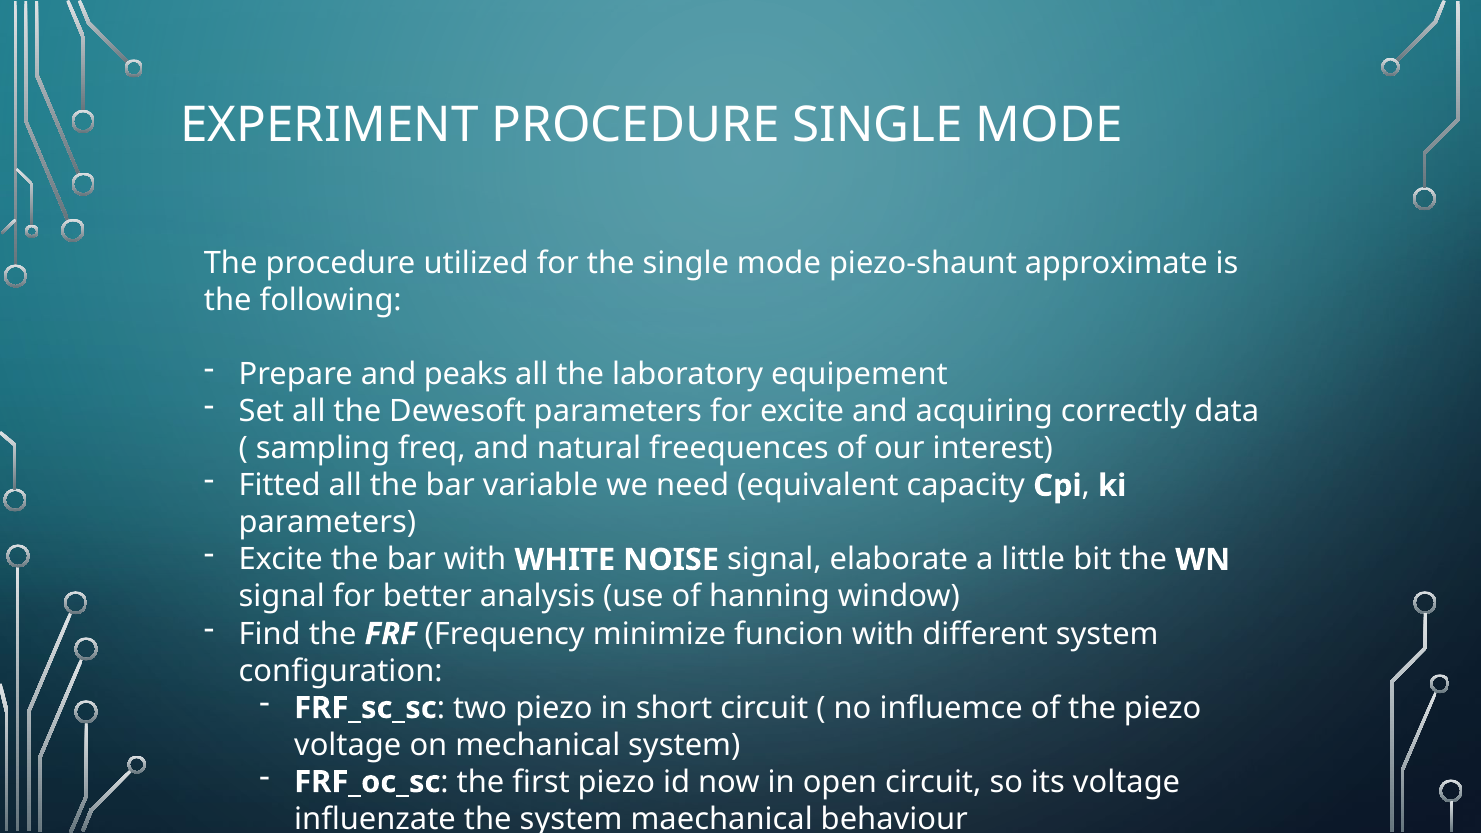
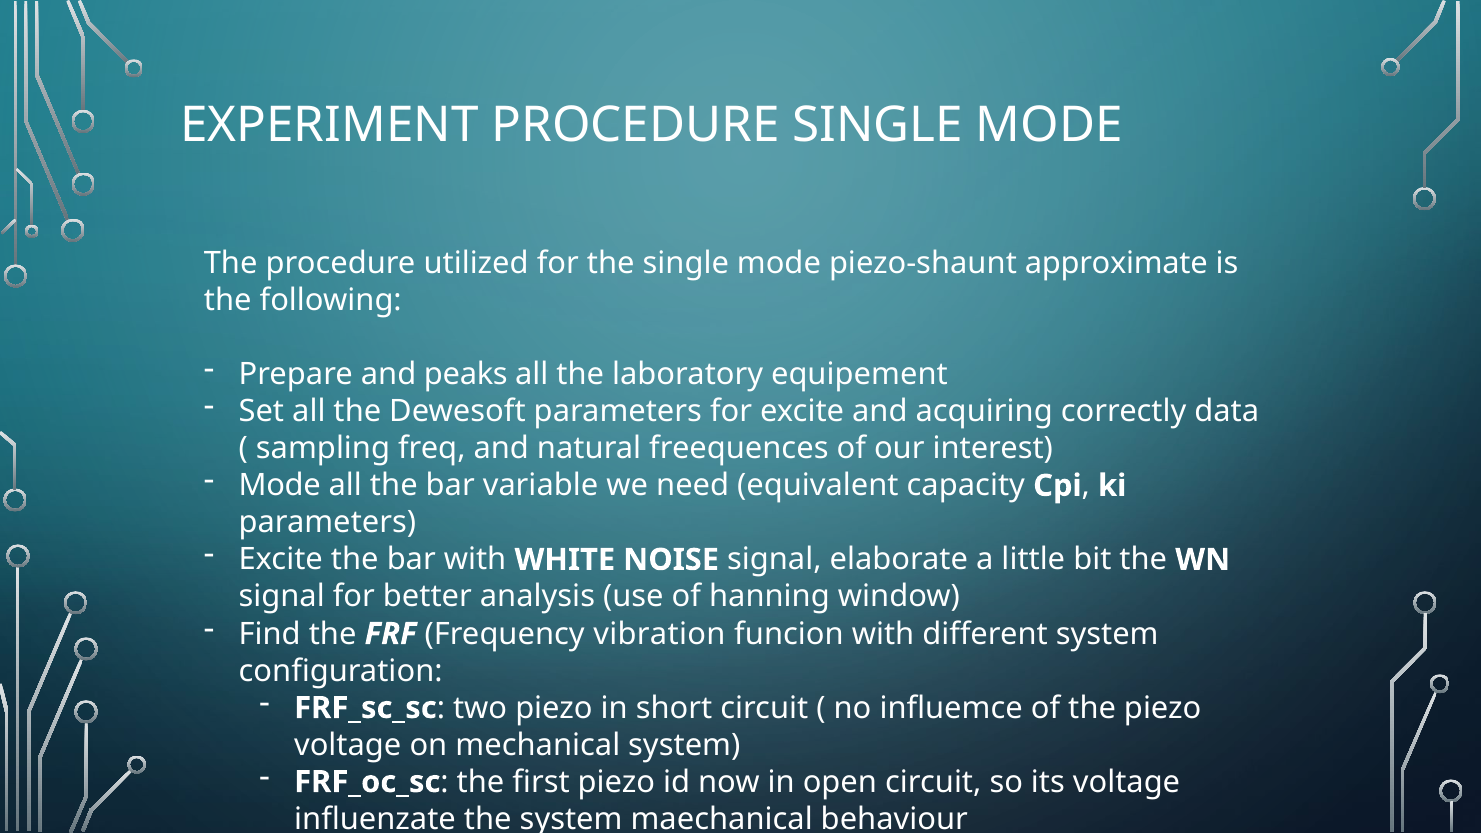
Fitted: Fitted -> Mode (280, 486)
minimize: minimize -> vibration (659, 634)
